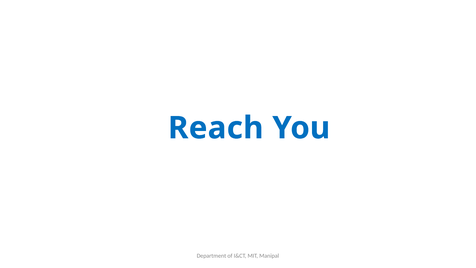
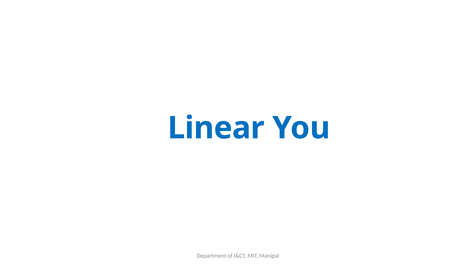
Reach: Reach -> Linear (216, 128)
